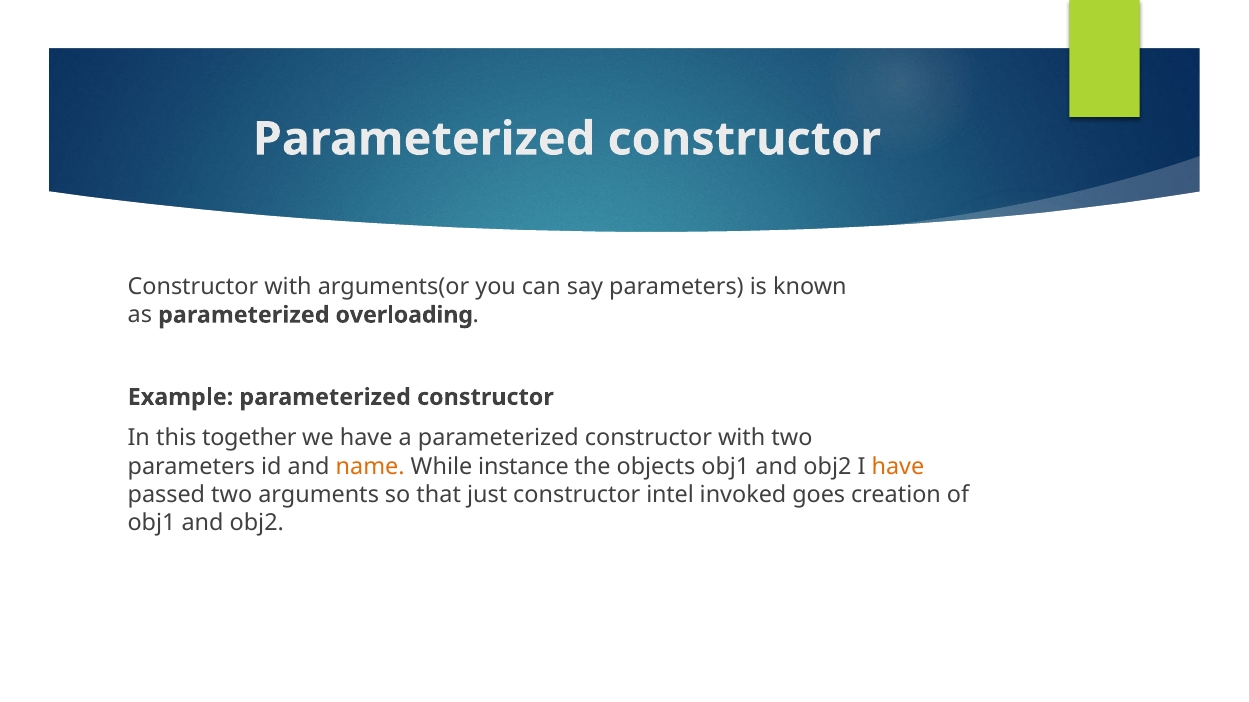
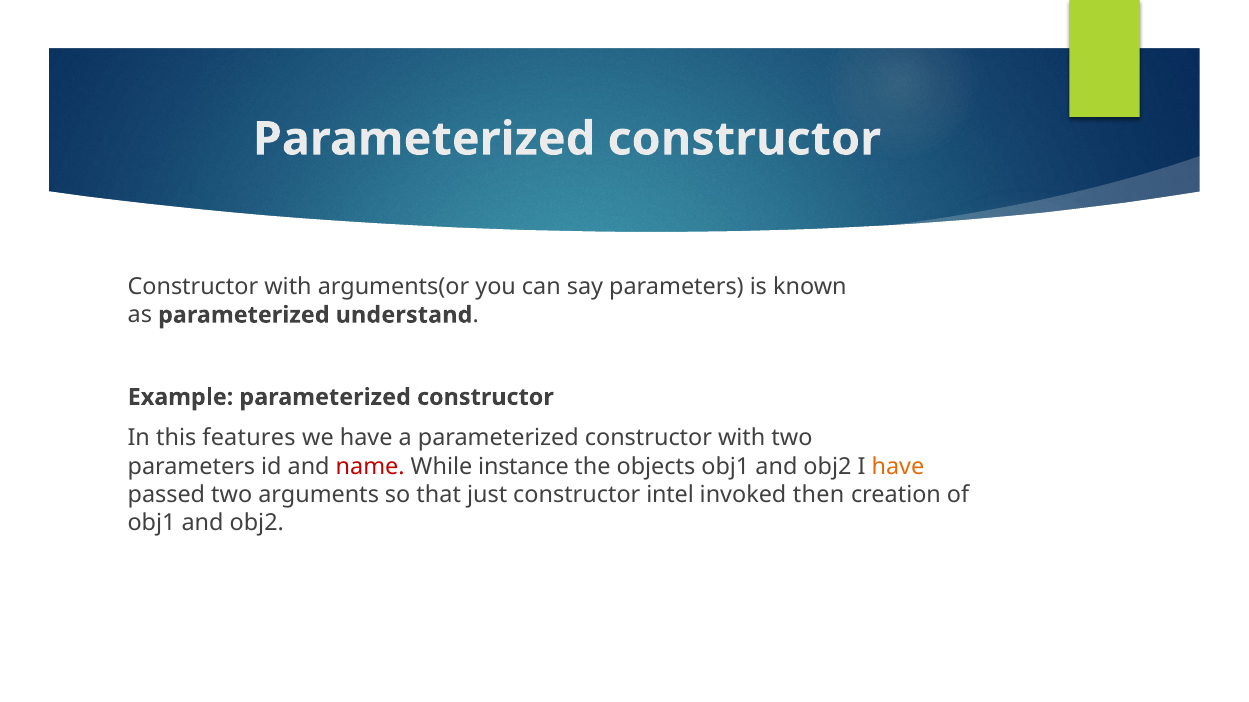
overloading: overloading -> understand (404, 315)
together: together -> features (249, 439)
name colour: orange -> red (370, 467)
goes: goes -> then (819, 495)
